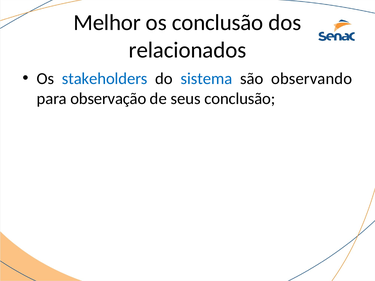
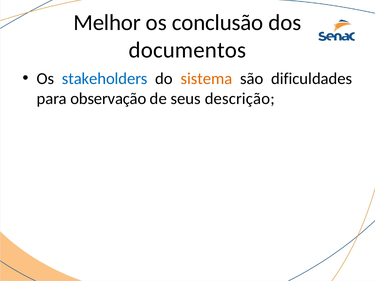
relacionados: relacionados -> documentos (187, 50)
sistema colour: blue -> orange (206, 79)
observando: observando -> dificuldades (312, 79)
seus conclusão: conclusão -> descrição (240, 99)
